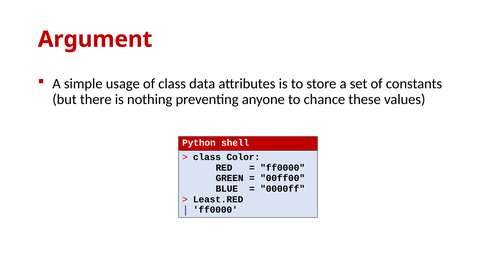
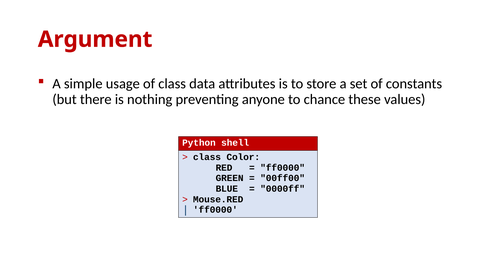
Least.RED: Least.RED -> Mouse.RED (218, 199)
